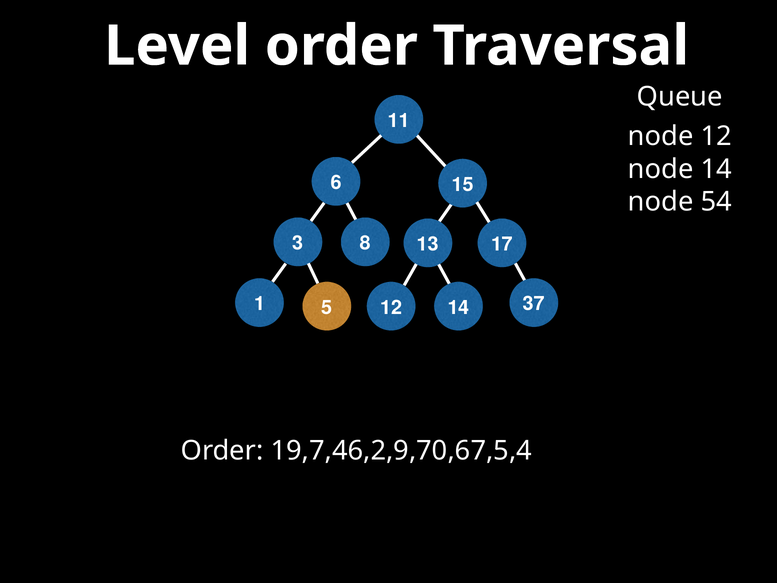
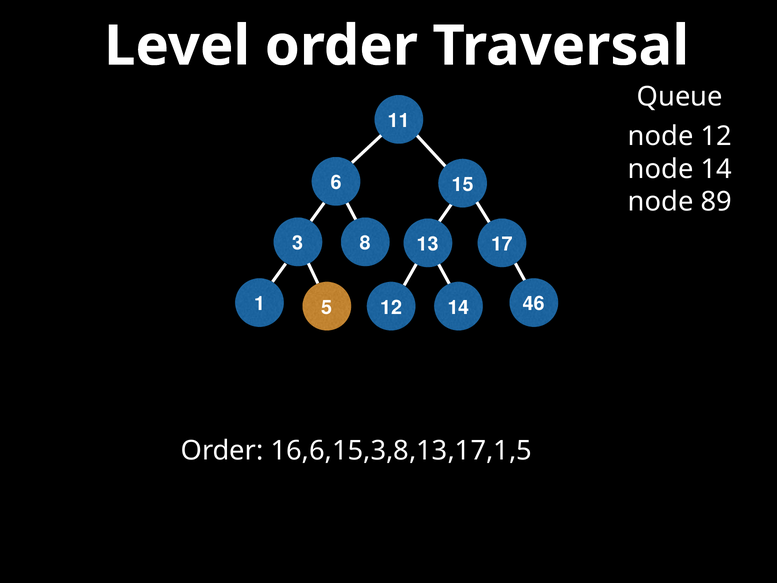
54: 54 -> 89 (716, 202)
37: 37 -> 46 (534, 304)
19,7,46,2,9,70,67,5,4: 19,7,46,2,9,70,67,5,4 -> 16,6,15,3,8,13,17,1,5 (401, 450)
